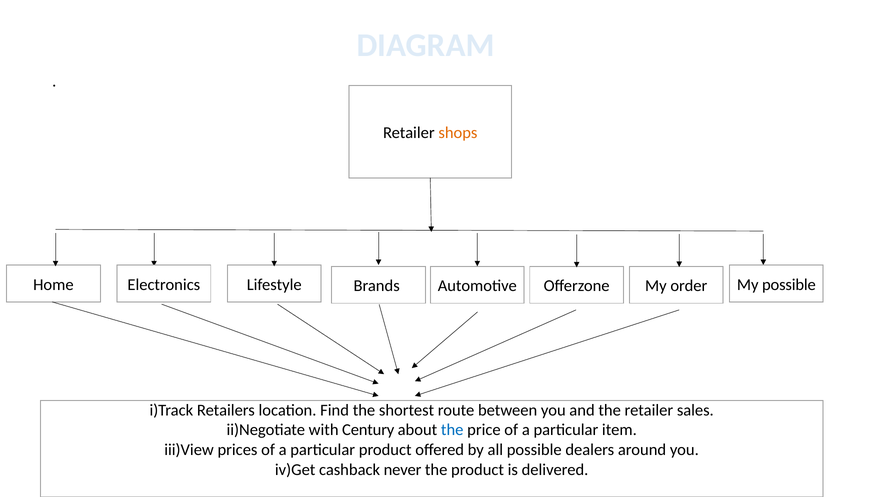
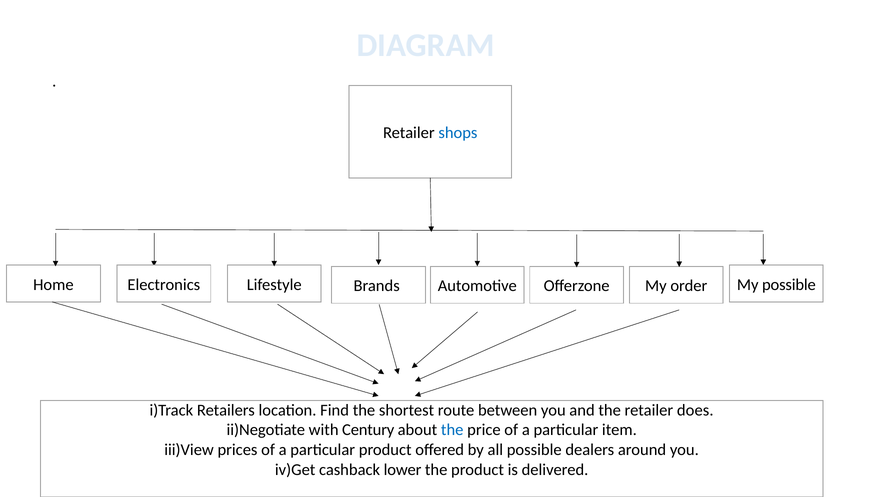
shops colour: orange -> blue (458, 133)
sales: sales -> does (695, 410)
never: never -> lower (403, 469)
